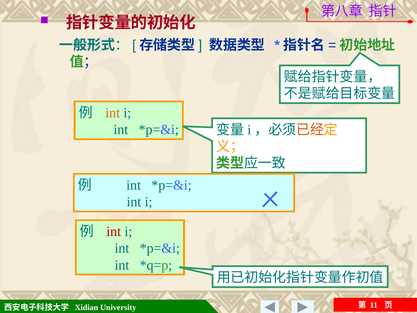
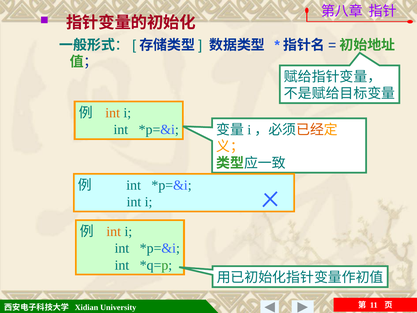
int colour: red -> orange (114, 232)
